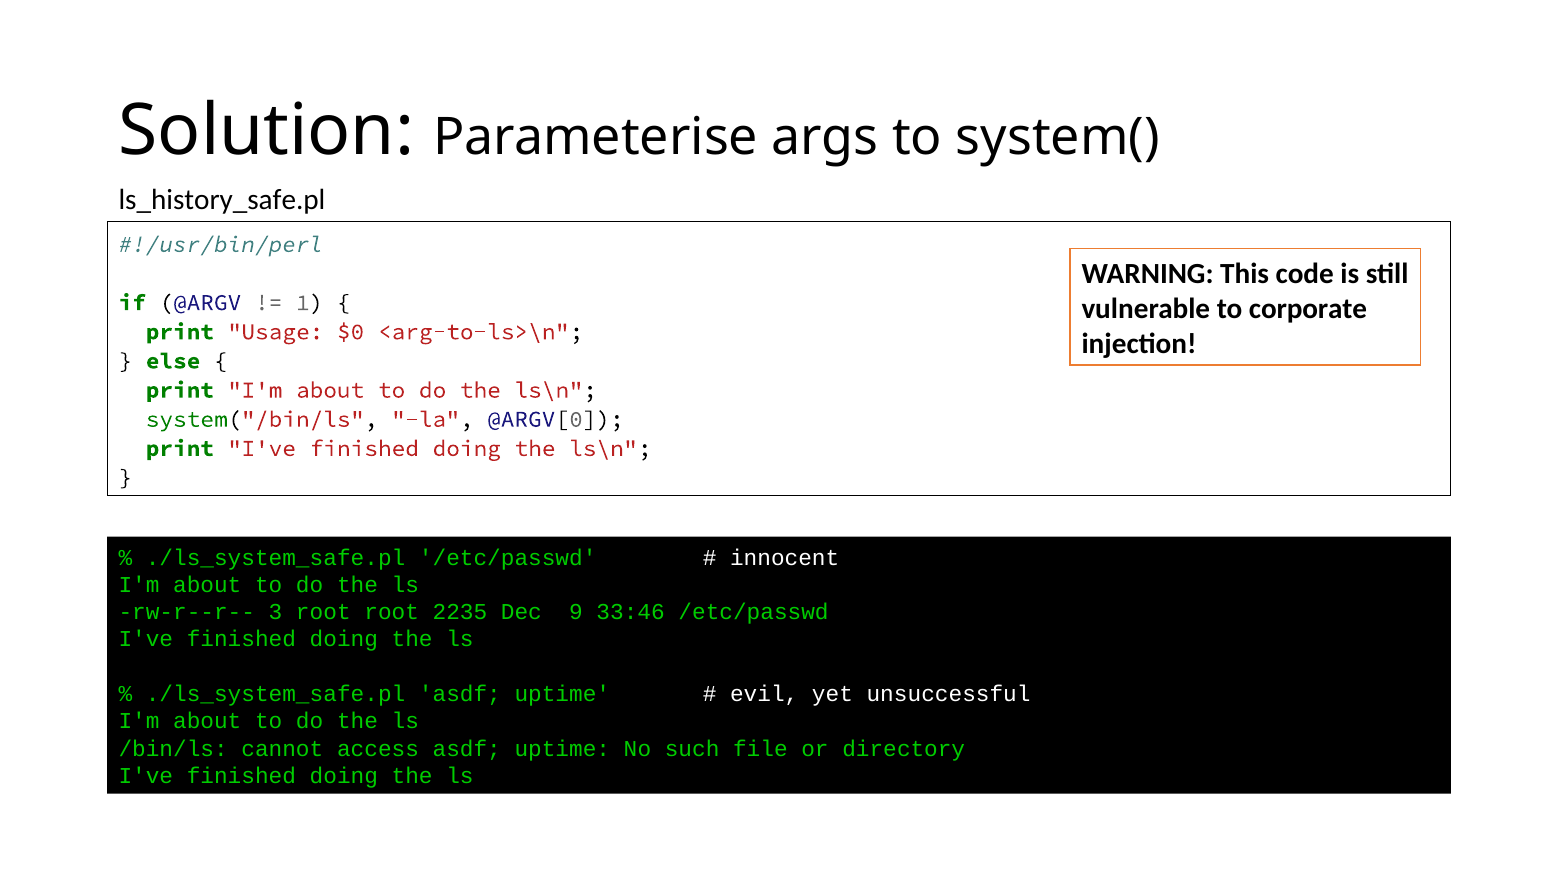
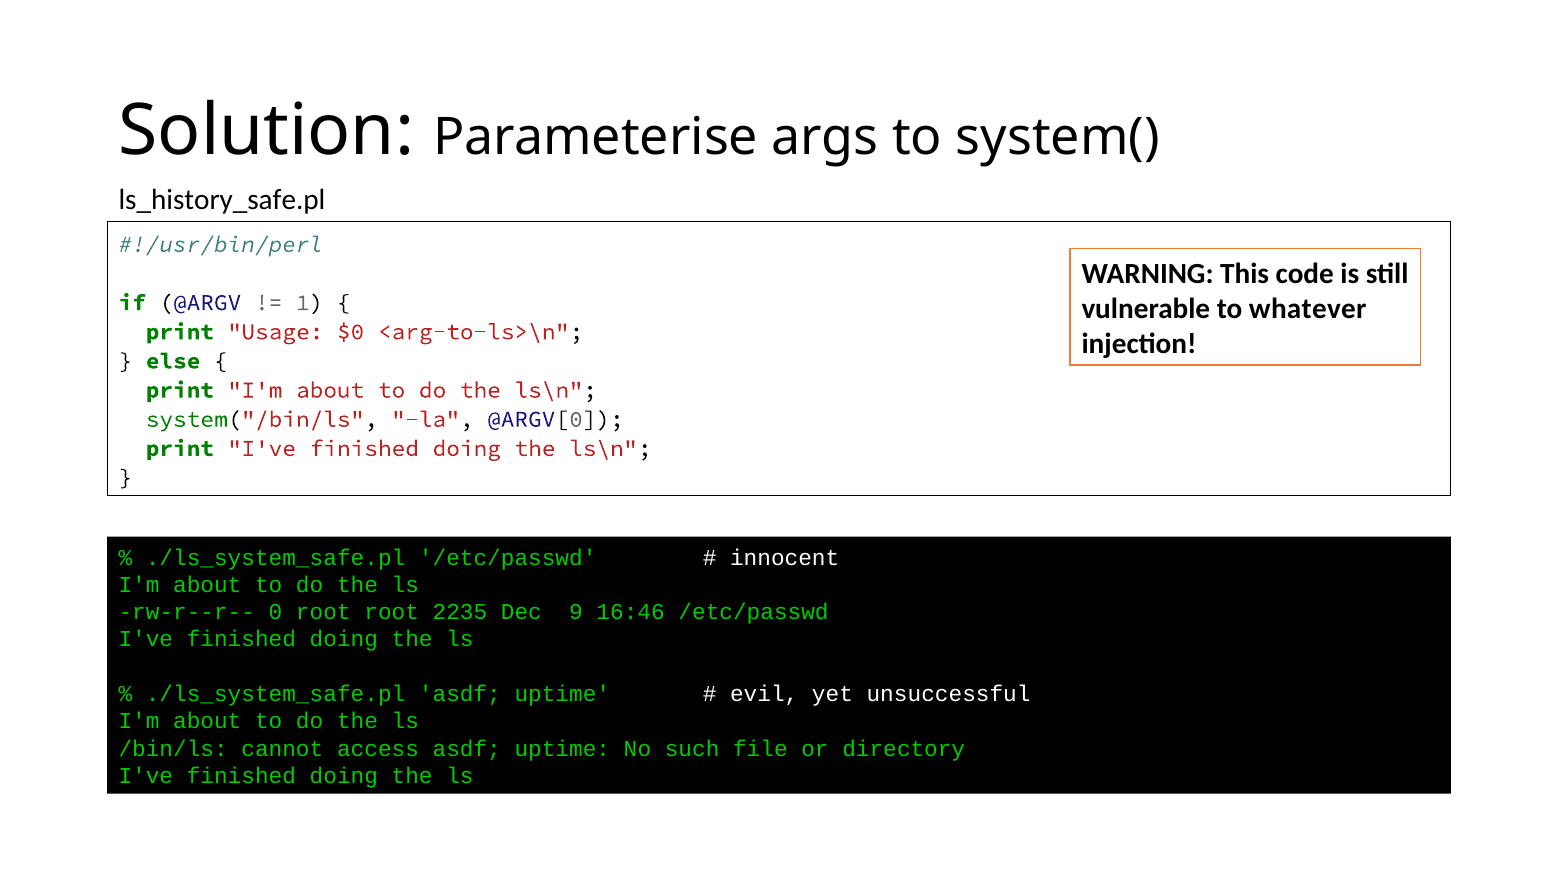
corporate: corporate -> whatever (1308, 309)
3: 3 -> 0 (276, 612)
33:46: 33:46 -> 16:46 (631, 612)
